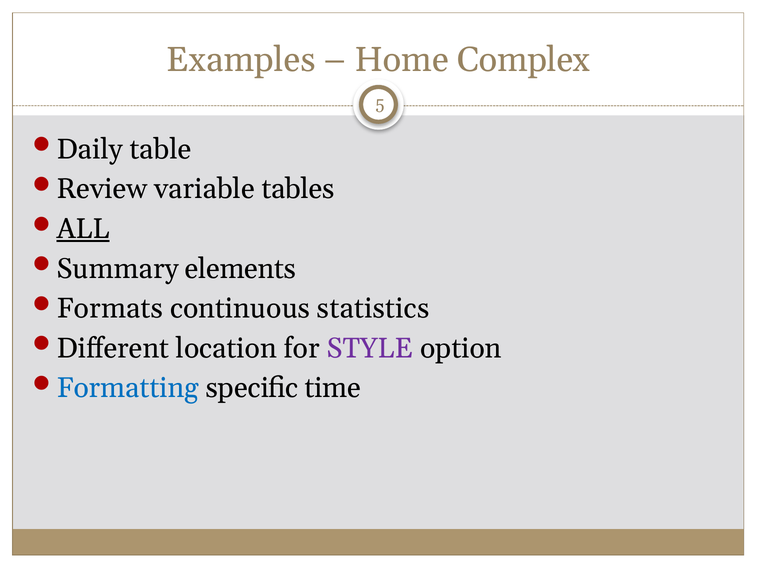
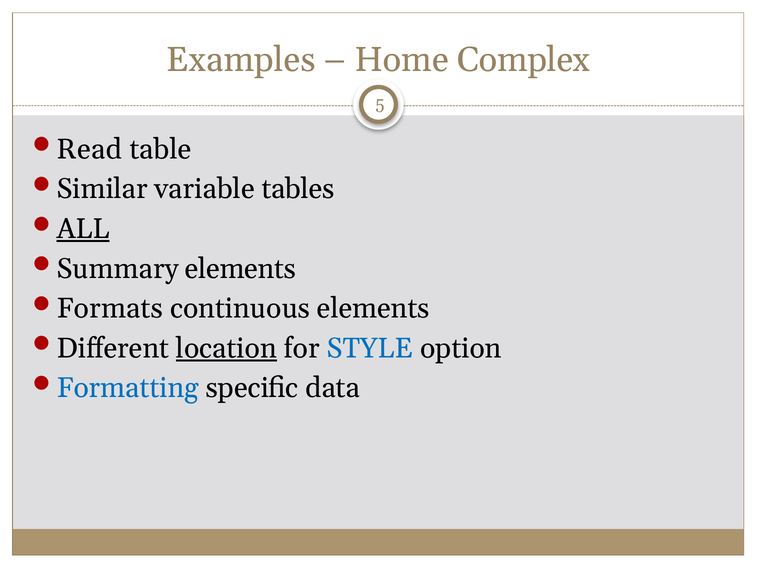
Daily: Daily -> Read (89, 149)
Review: Review -> Similar (102, 189)
continuous statistics: statistics -> elements (373, 308)
location underline: none -> present (226, 348)
STYLE colour: purple -> blue (370, 348)
time: time -> data (333, 388)
